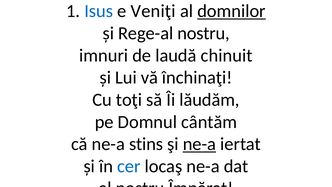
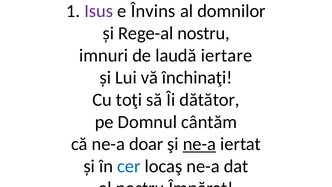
Isus colour: blue -> purple (99, 11)
Veniţi: Veniţi -> Învins (153, 11)
domnilor underline: present -> none (231, 11)
chinuit: chinuit -> iertare (227, 55)
lăudăm: lăudăm -> dătător (209, 100)
stins: stins -> doar (146, 144)
